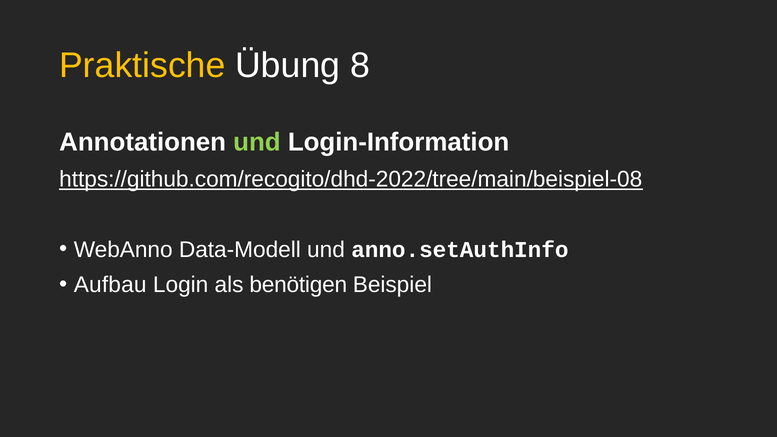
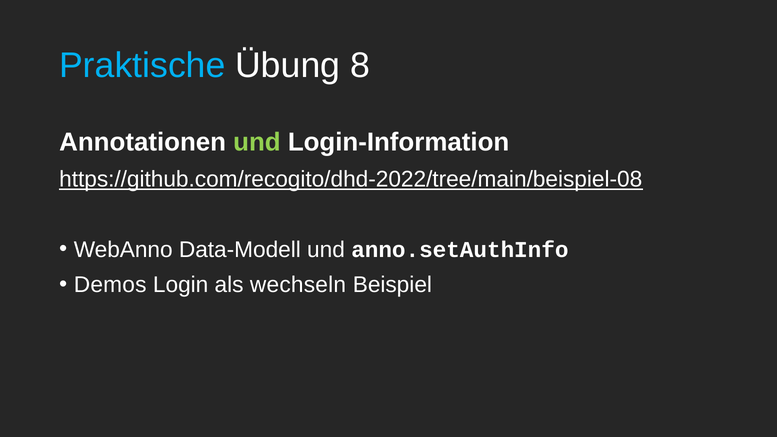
Praktische colour: yellow -> light blue (142, 65)
Aufbau: Aufbau -> Demos (110, 285)
benötigen: benötigen -> wechseln (298, 285)
